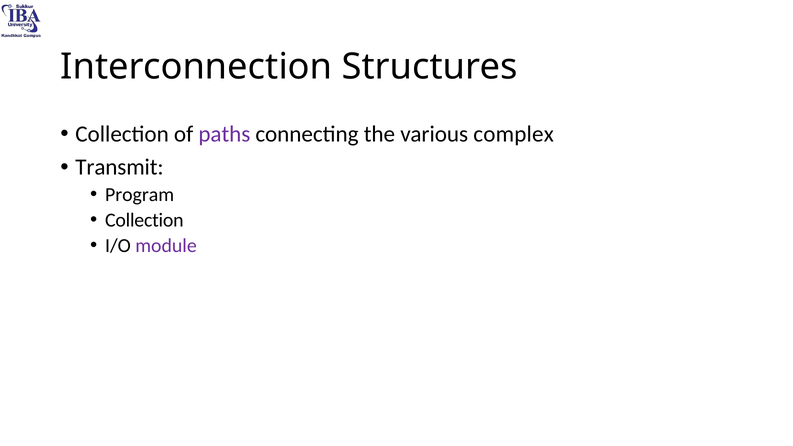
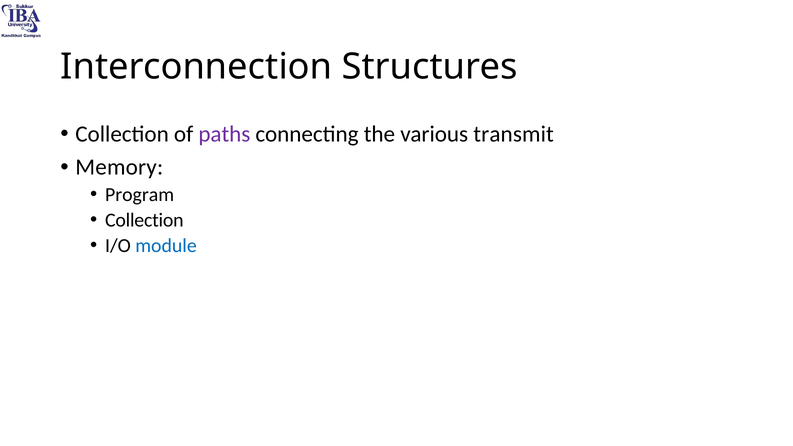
complex: complex -> transmit (514, 134)
Transmit: Transmit -> Memory (119, 167)
module colour: purple -> blue (166, 246)
